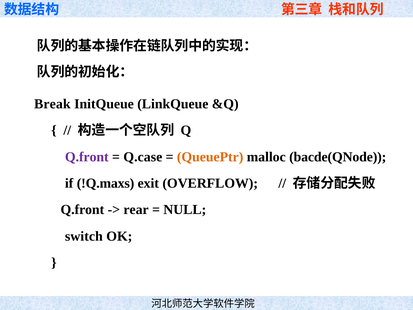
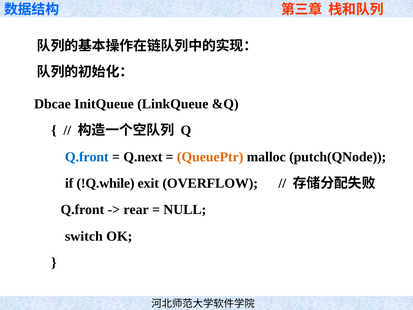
Break: Break -> Dbcae (52, 104)
Q.front colour: purple -> blue (87, 157)
Q.case: Q.case -> Q.next (143, 157)
bacde(QNode: bacde(QNode -> putch(QNode (338, 157)
!Q.maxs: !Q.maxs -> !Q.while (106, 183)
